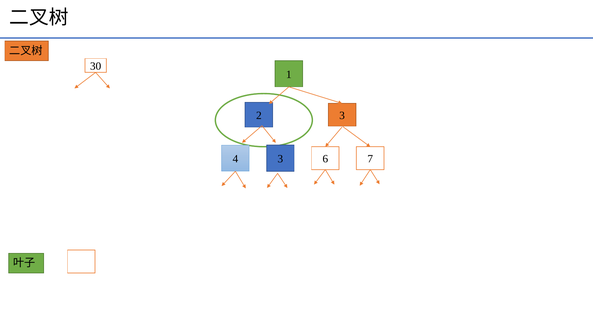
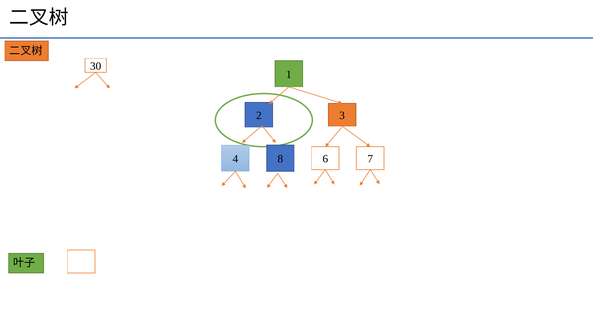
4 3: 3 -> 8 (280, 159)
